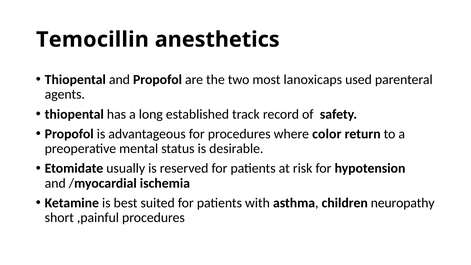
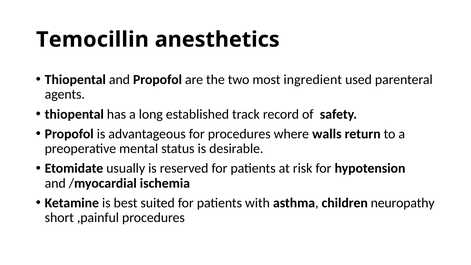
lanoxicaps: lanoxicaps -> ingredient (313, 80)
color: color -> walls (327, 134)
